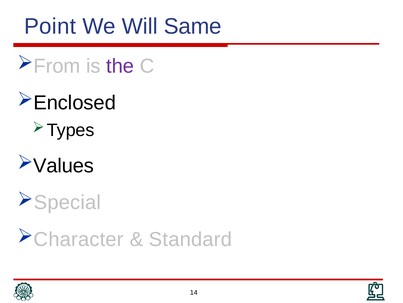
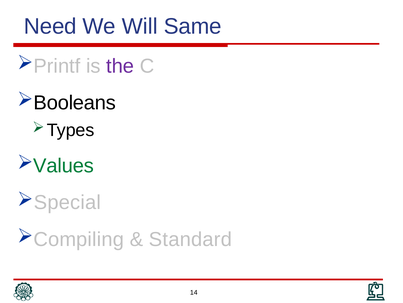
Point: Point -> Need (50, 26)
From: From -> Printf (57, 66)
Enclosed: Enclosed -> Booleans (75, 103)
Values colour: black -> green (64, 165)
Character: Character -> Compiling (79, 239)
